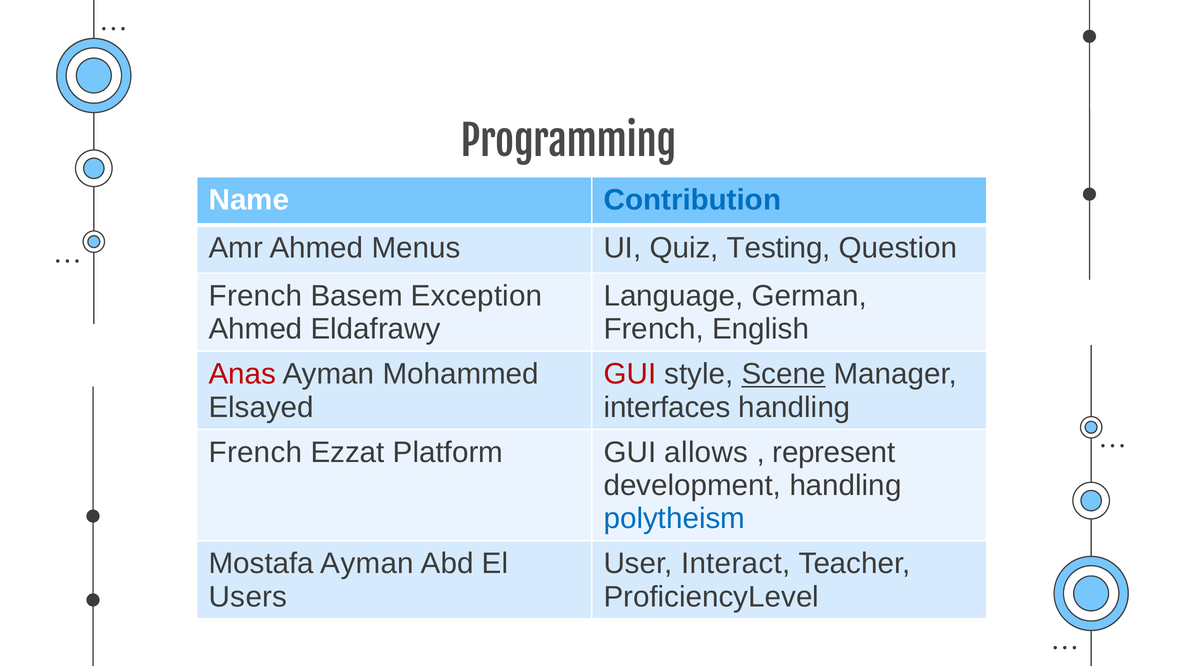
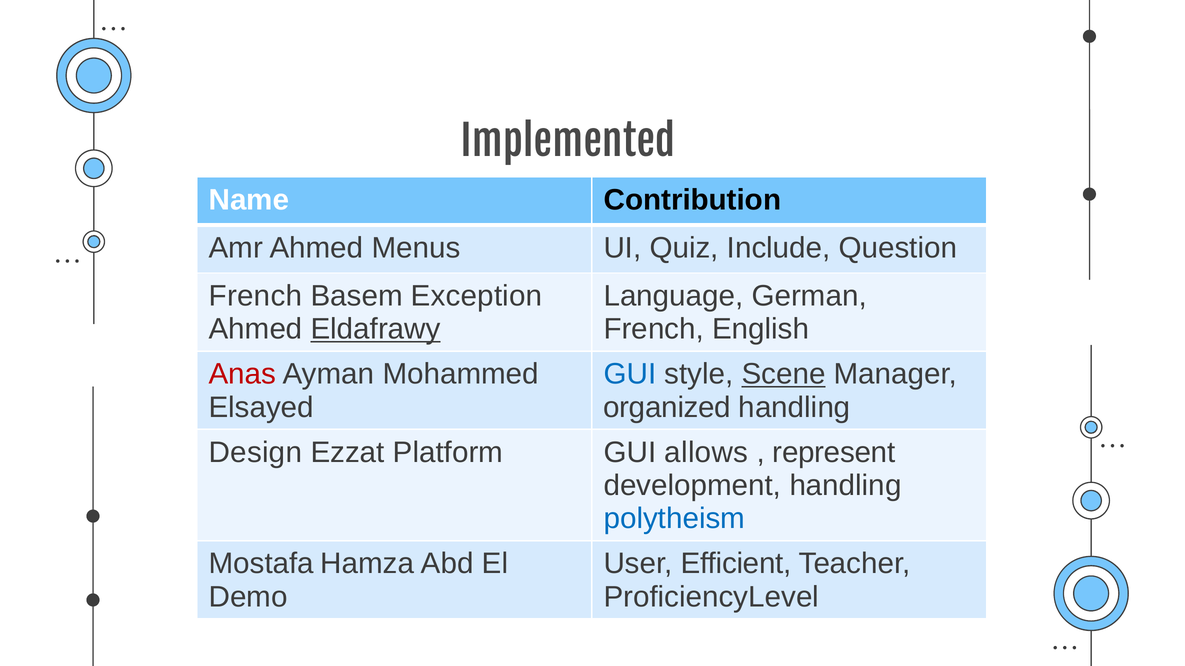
Programming: Programming -> Implemented (568, 143)
Contribution colour: blue -> black (692, 200)
Testing: Testing -> Include (779, 248)
Eldafrawy underline: none -> present (376, 329)
GUI colour: red -> blue (630, 374)
interfaces: interfaces -> organized (667, 408)
French: French -> Design (255, 453)
Mostafa Ayman: Ayman -> Hamza (367, 564)
Interact: Interact -> Efficient (736, 564)
Users: Users -> Demo (248, 597)
